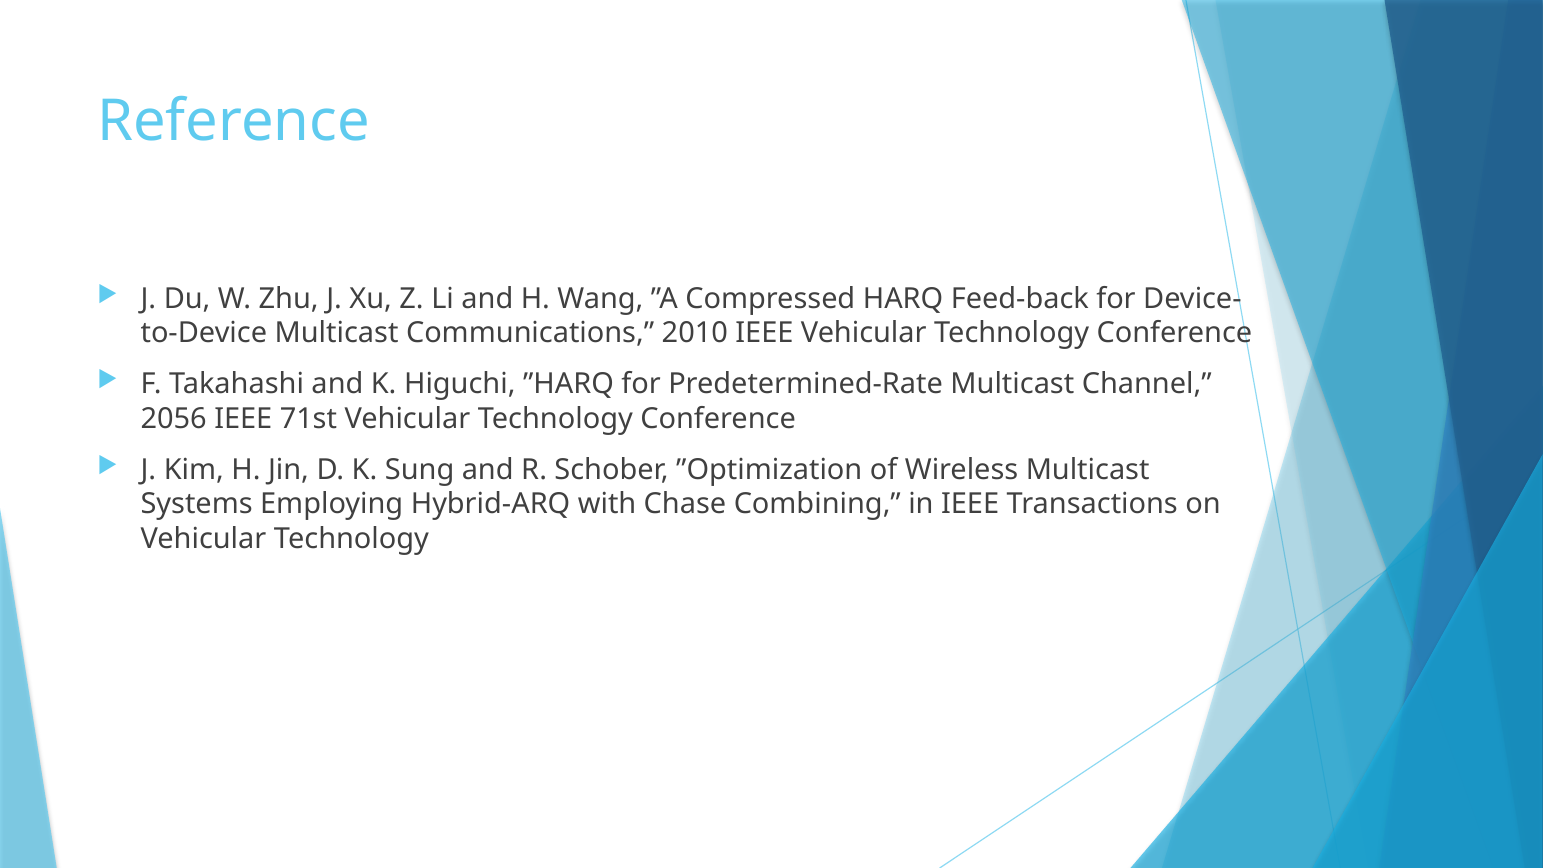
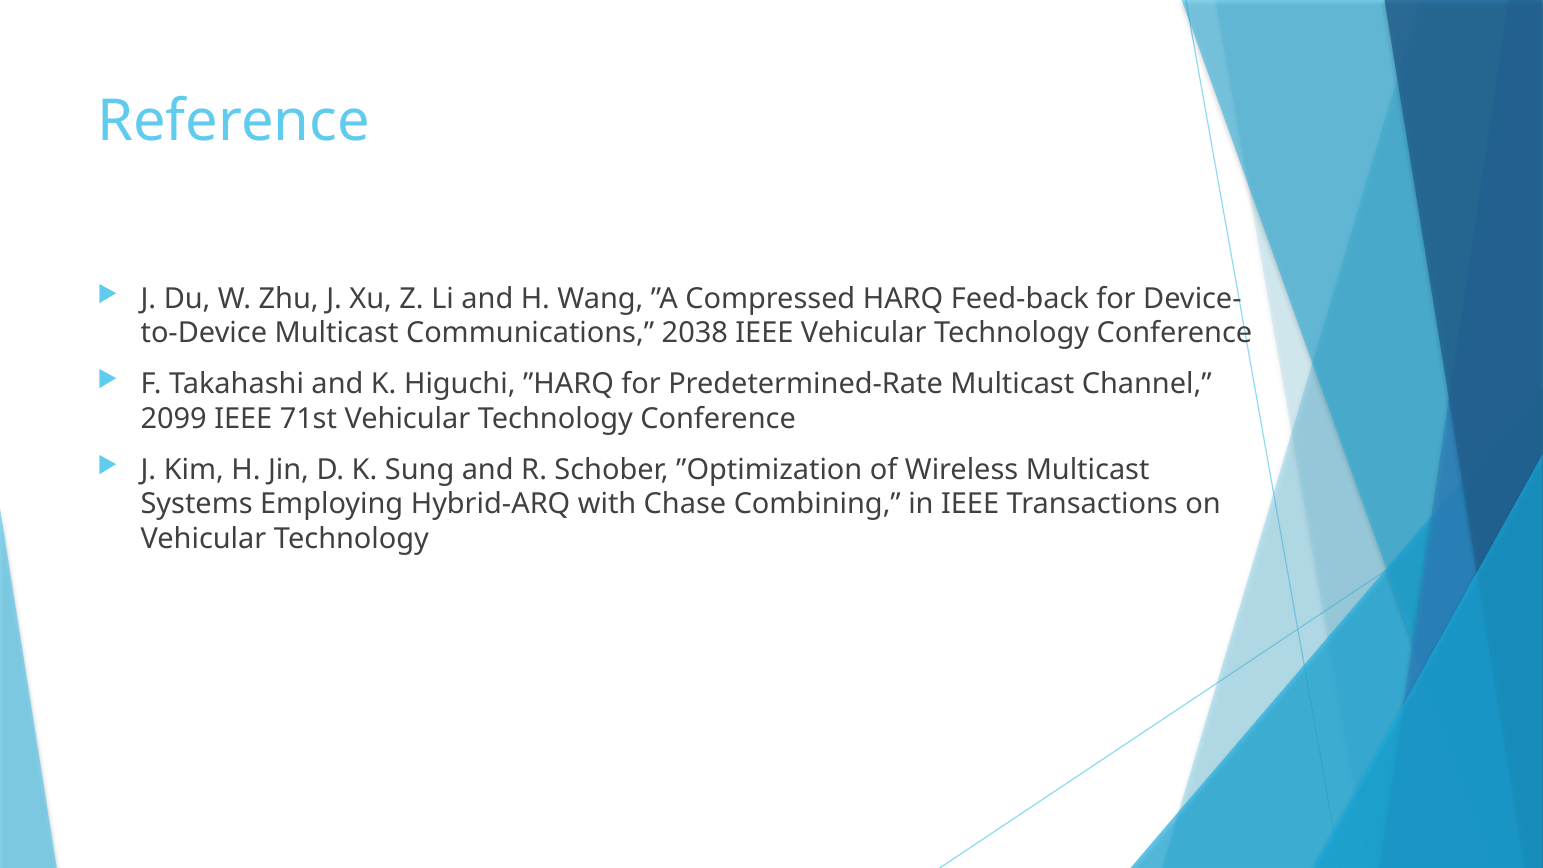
2010: 2010 -> 2038 (695, 333)
2056: 2056 -> 2099 (174, 419)
